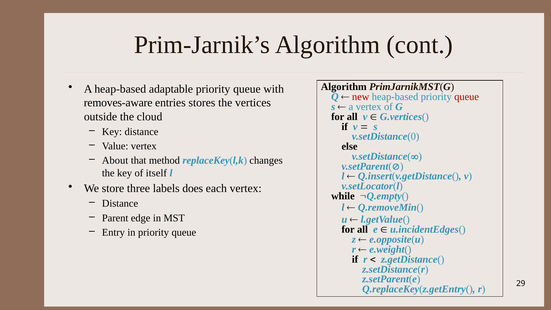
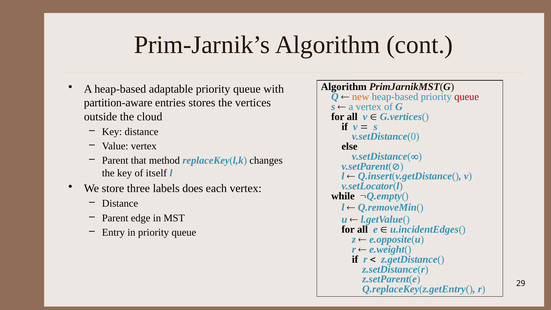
new colour: red -> orange (361, 97)
removes-aware: removes-aware -> partition-aware (118, 103)
About: About -> Parent (115, 161)
